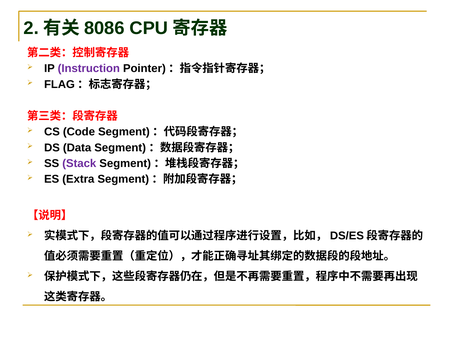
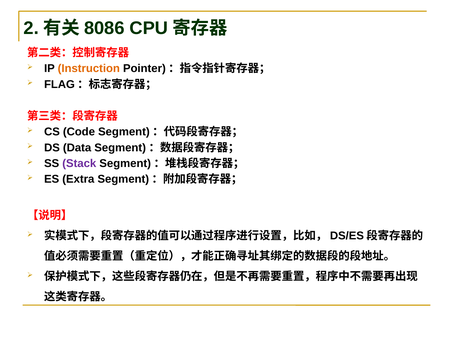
Instruction colour: purple -> orange (89, 69)
